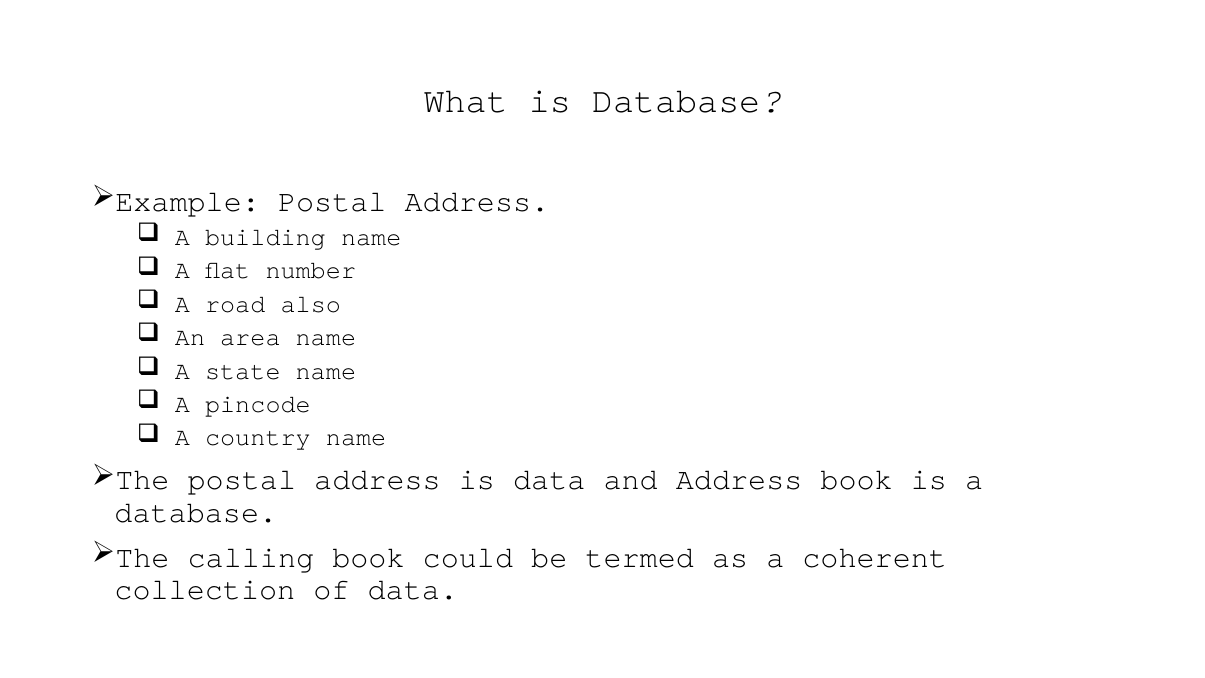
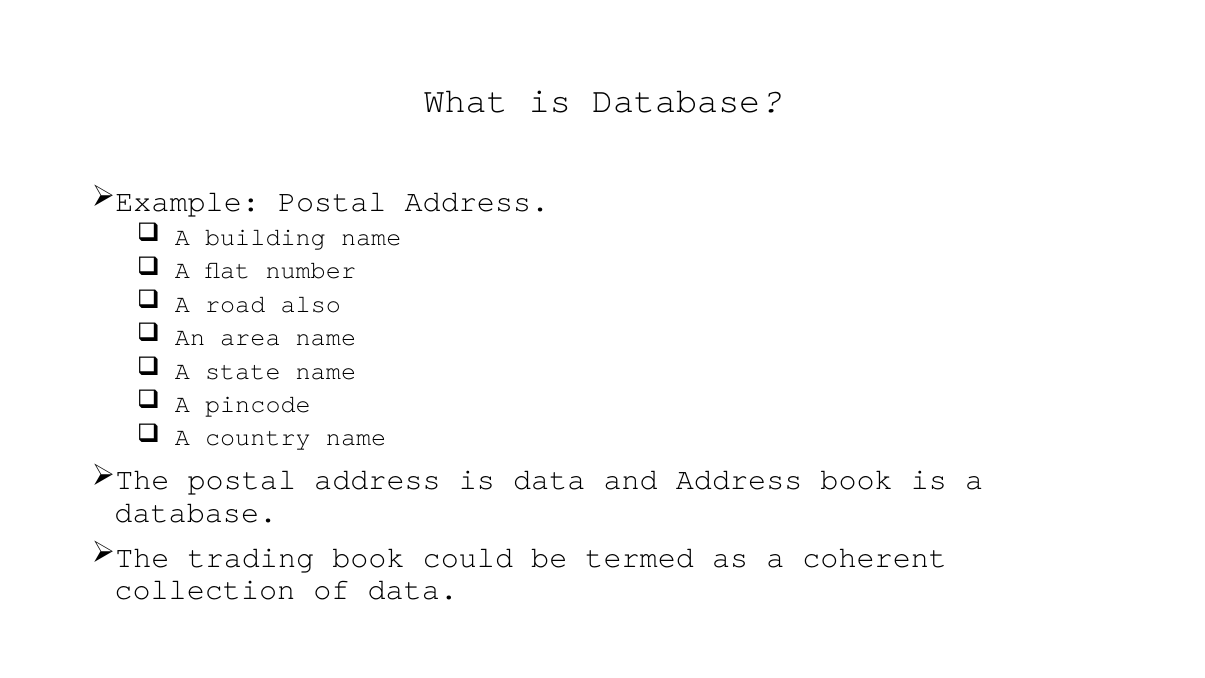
calling: calling -> trading (251, 557)
